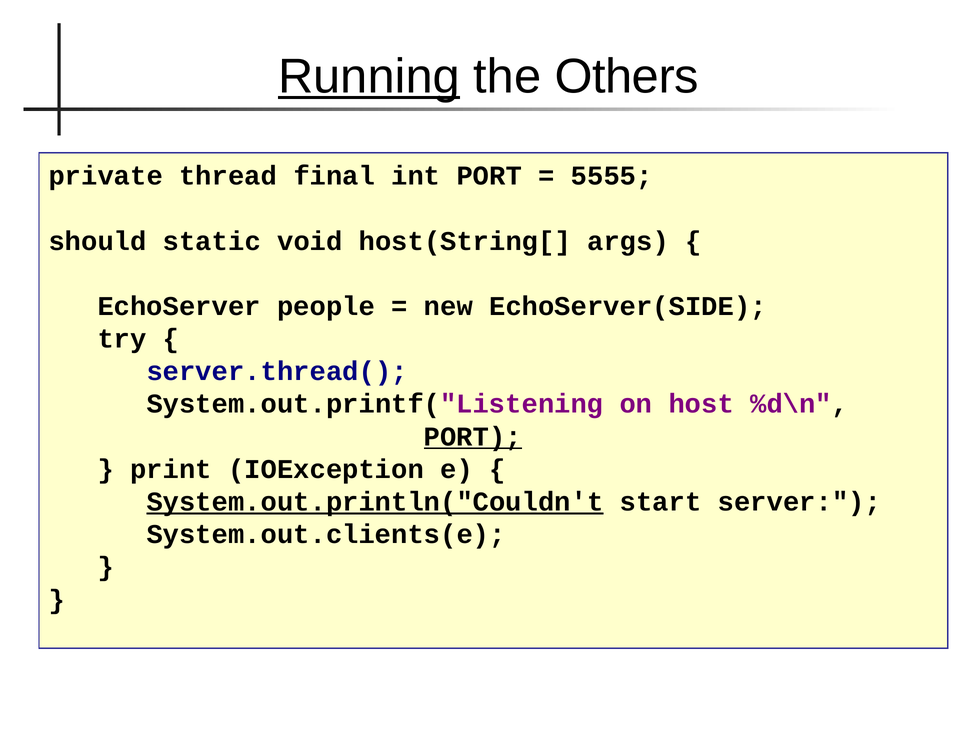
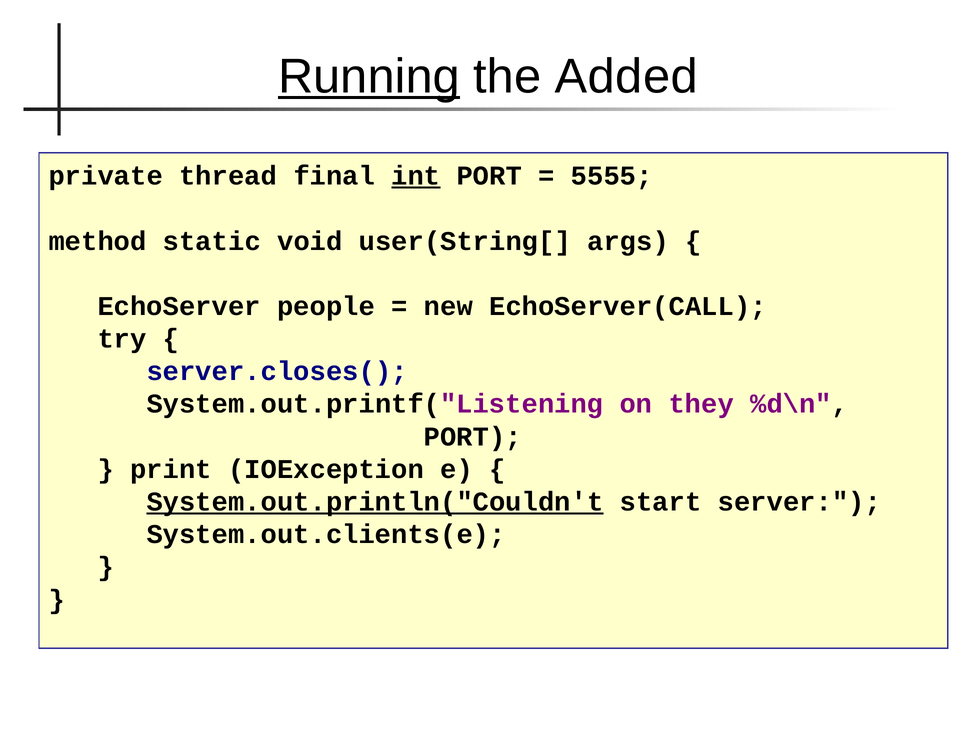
Others: Others -> Added (626, 77)
int underline: none -> present (416, 176)
should: should -> method (98, 241)
host(String[: host(String[ -> user(String[ (465, 241)
EchoServer(SIDE: EchoServer(SIDE -> EchoServer(CALL (628, 306)
server.thread(: server.thread( -> server.closes( (277, 371)
host: host -> they (701, 404)
PORT underline: present -> none (473, 436)
